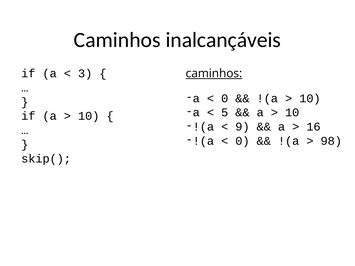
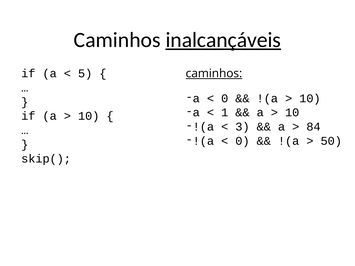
inalcançáveis underline: none -> present (223, 40)
3: 3 -> 5 (85, 74)
5: 5 -> 1 (225, 113)
9: 9 -> 3 (242, 127)
16: 16 -> 84 (313, 127)
98: 98 -> 50 (331, 141)
